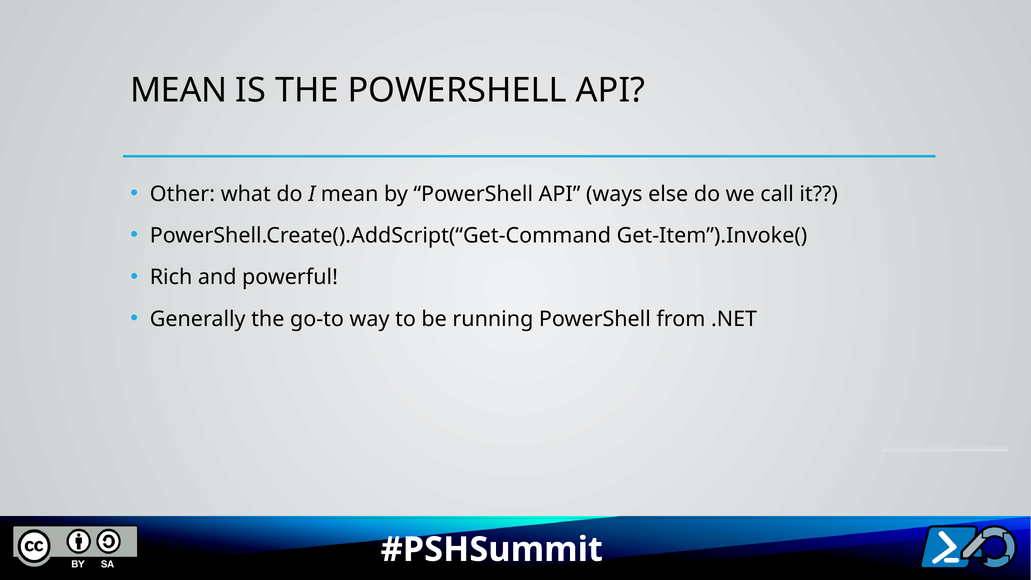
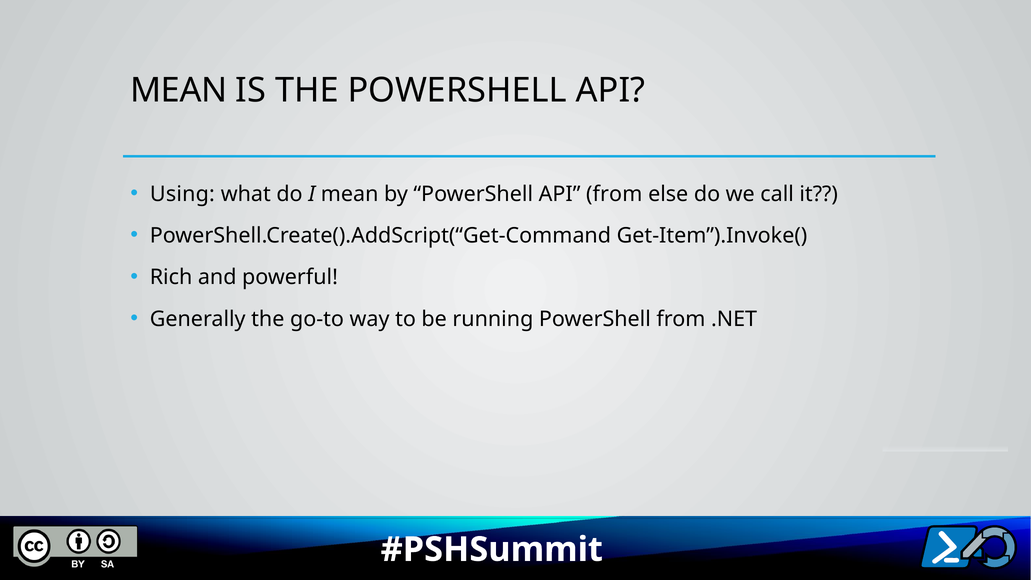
Other: Other -> Using (182, 194)
API ways: ways -> from (614, 194)
